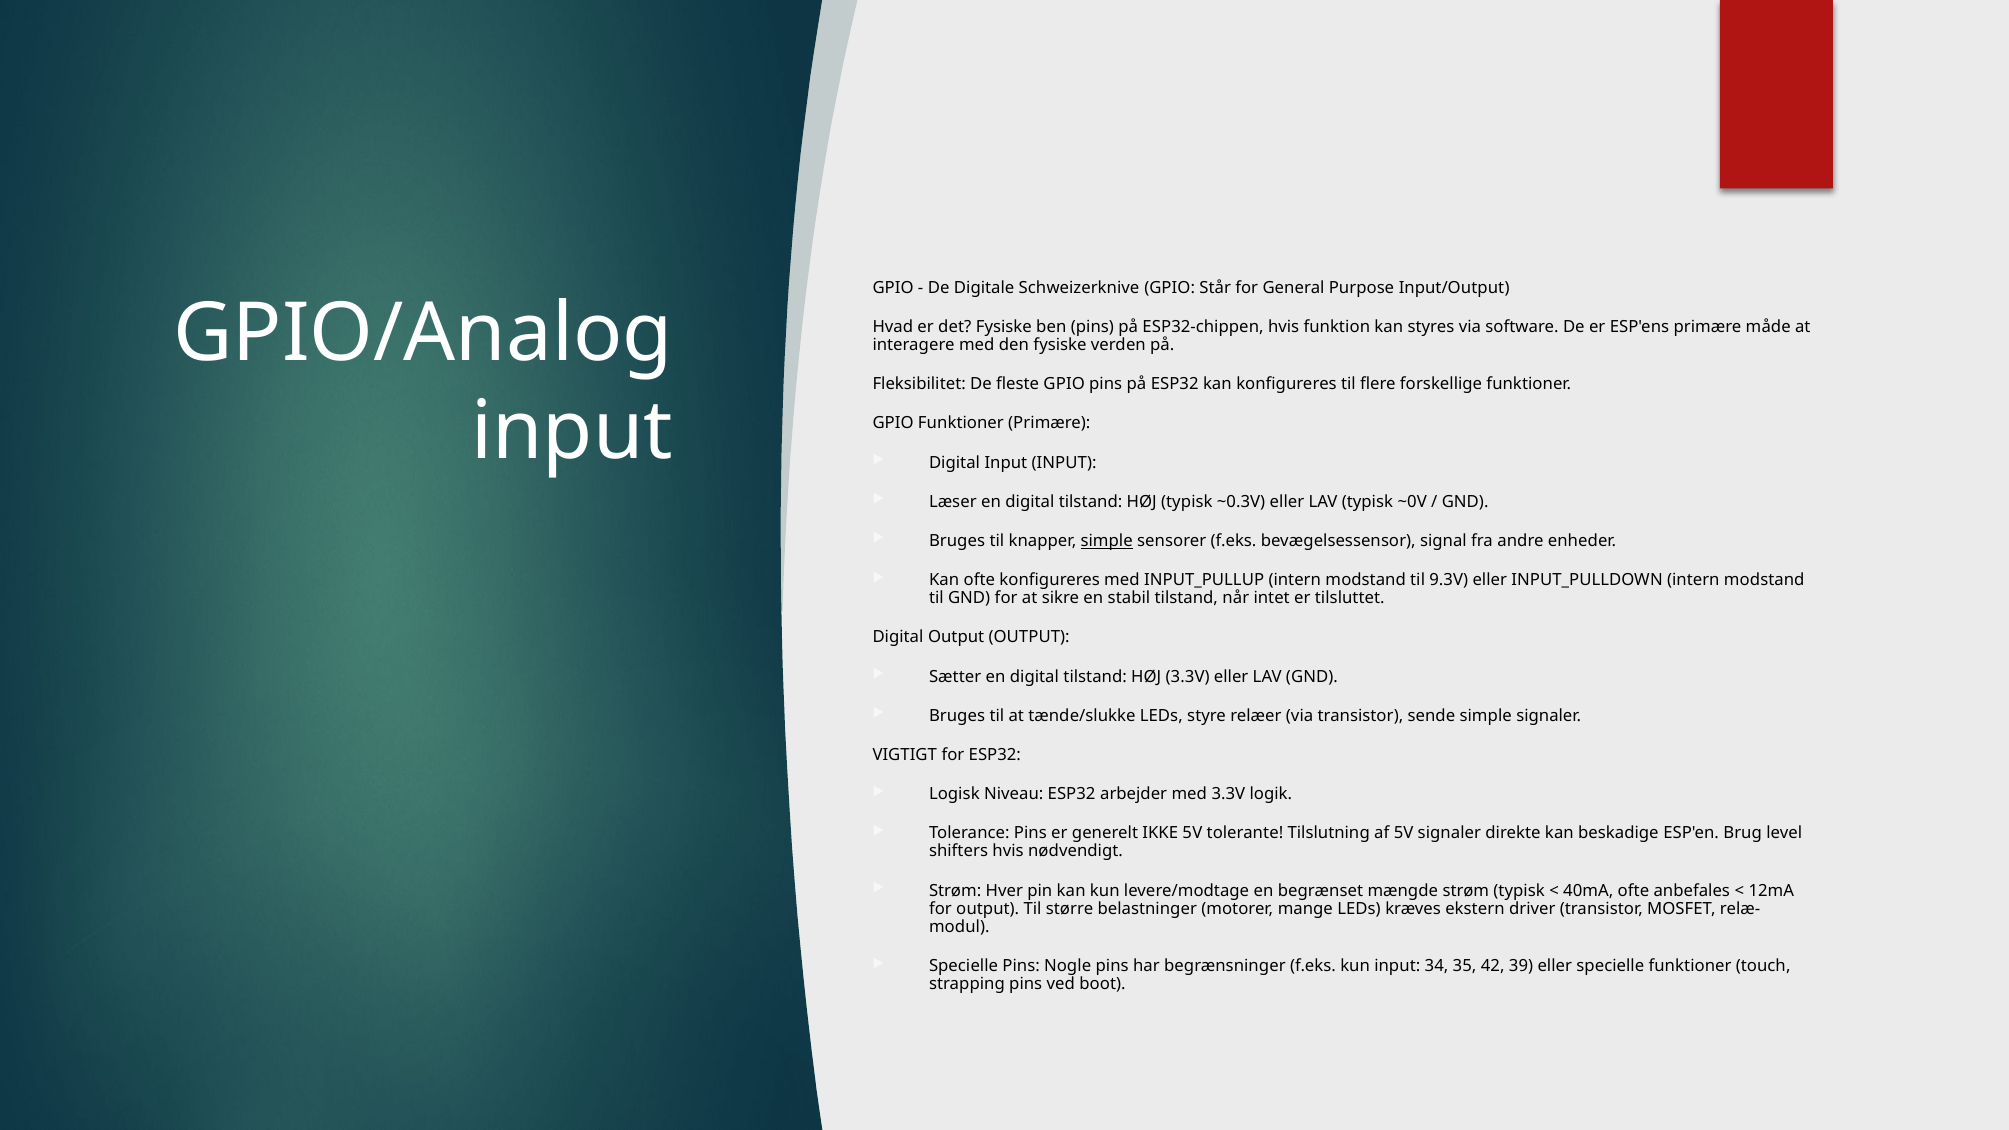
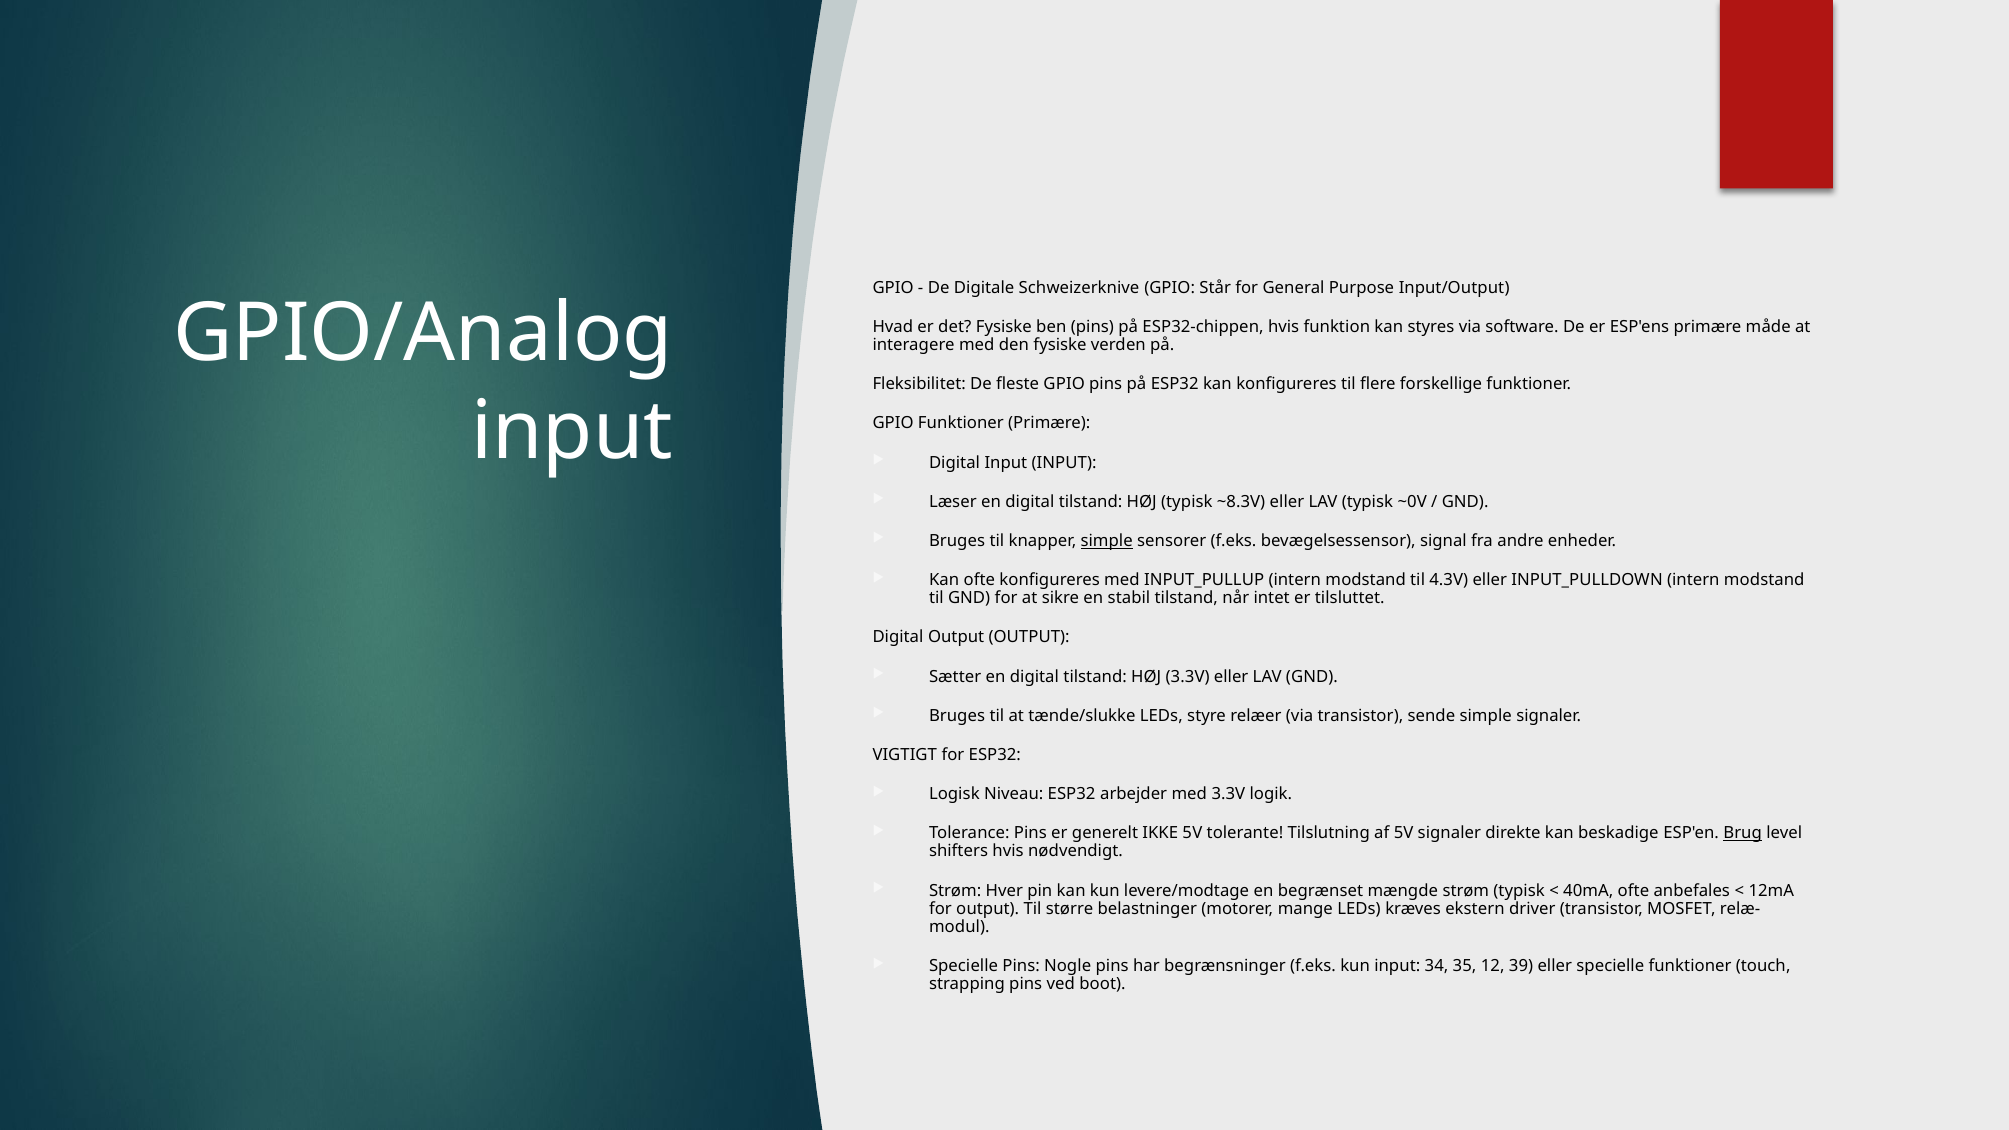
~0.3V: ~0.3V -> ~8.3V (1241, 502)
9.3V: 9.3V -> 4.3V (1449, 580)
Brug underline: none -> present (1743, 833)
42: 42 -> 12 (1493, 966)
